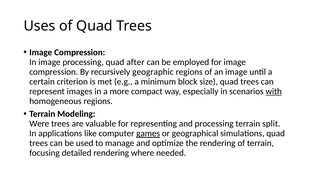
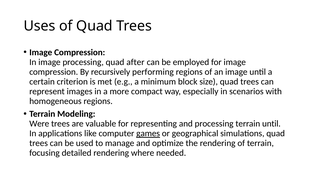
geographic: geographic -> performing (153, 72)
with underline: present -> none (274, 91)
terrain split: split -> until (271, 124)
